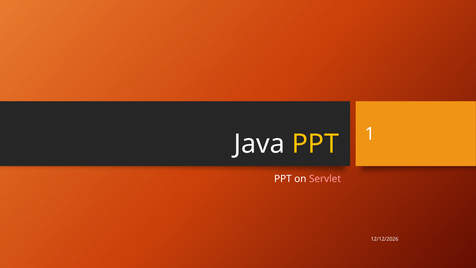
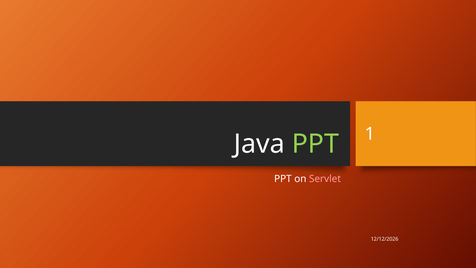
PPT colour: yellow -> light green (315, 144)
